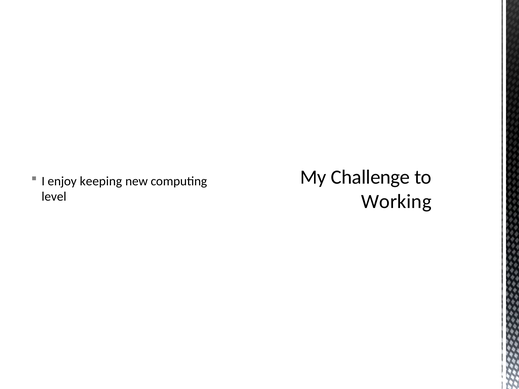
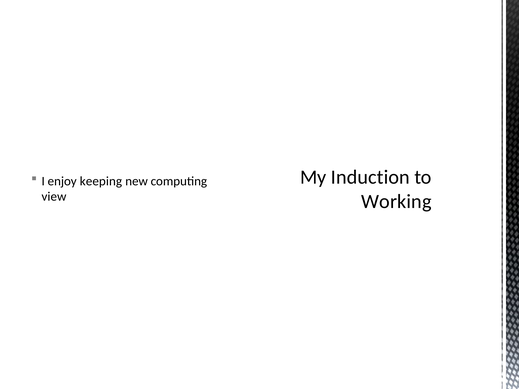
Challenge: Challenge -> Induction (370, 177)
level: level -> view (54, 197)
